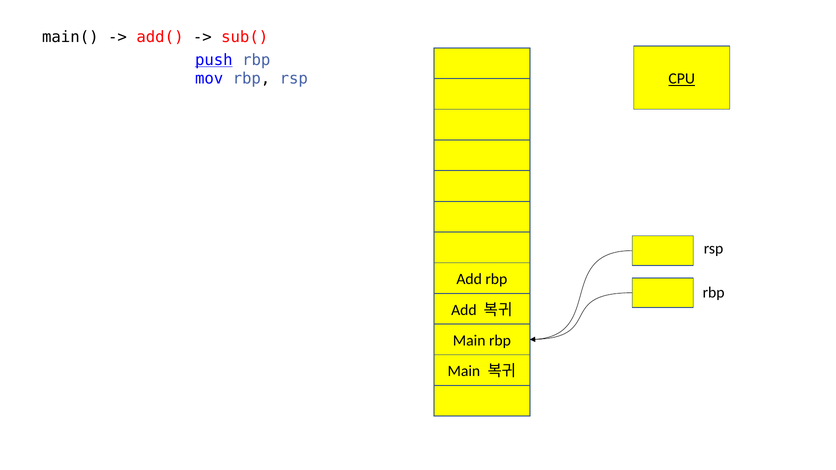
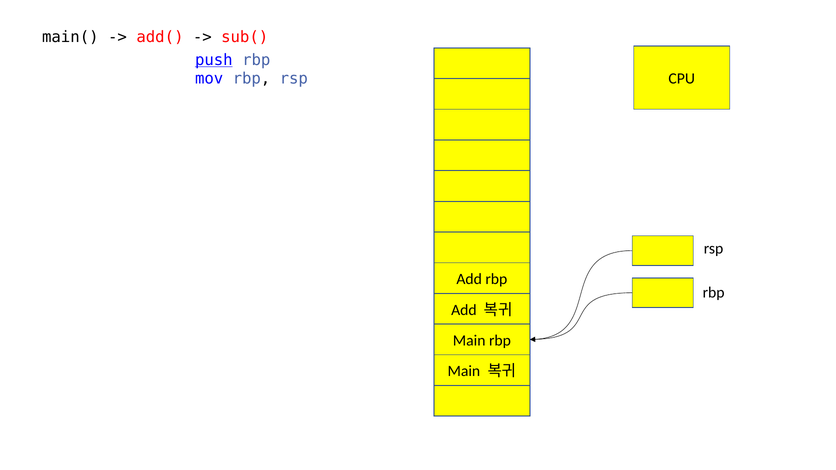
CPU underline: present -> none (682, 79)
